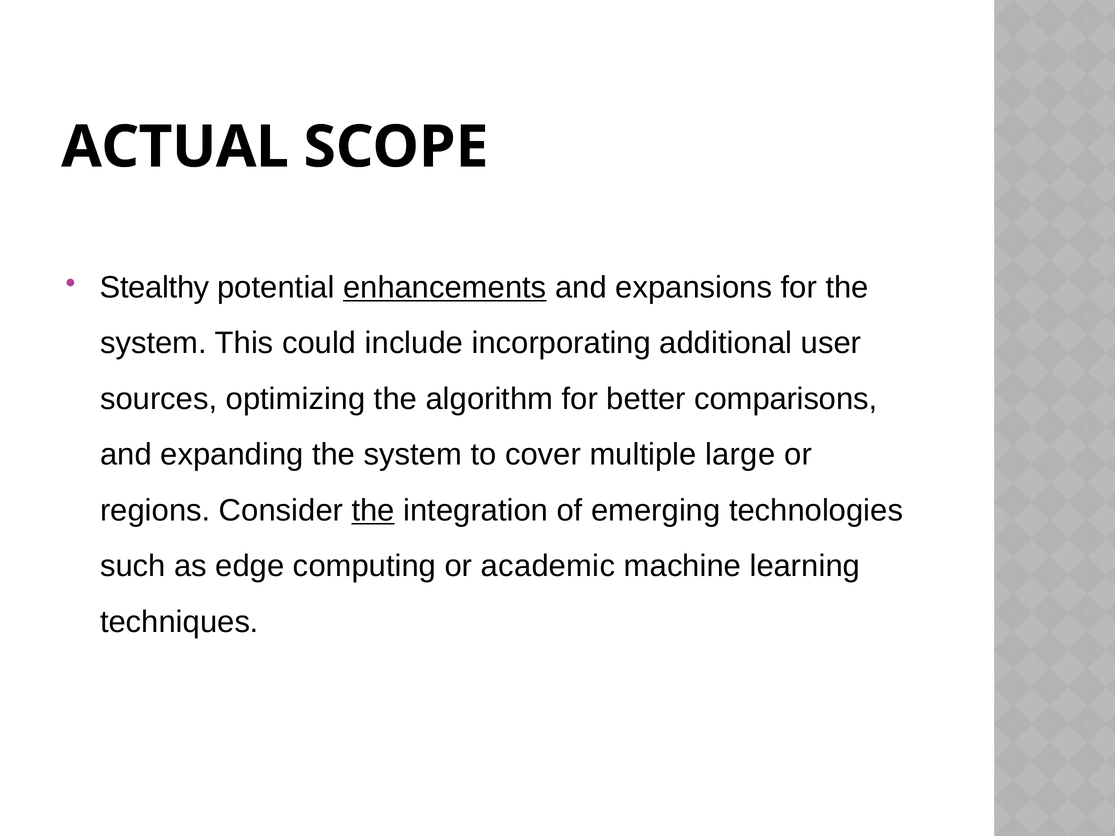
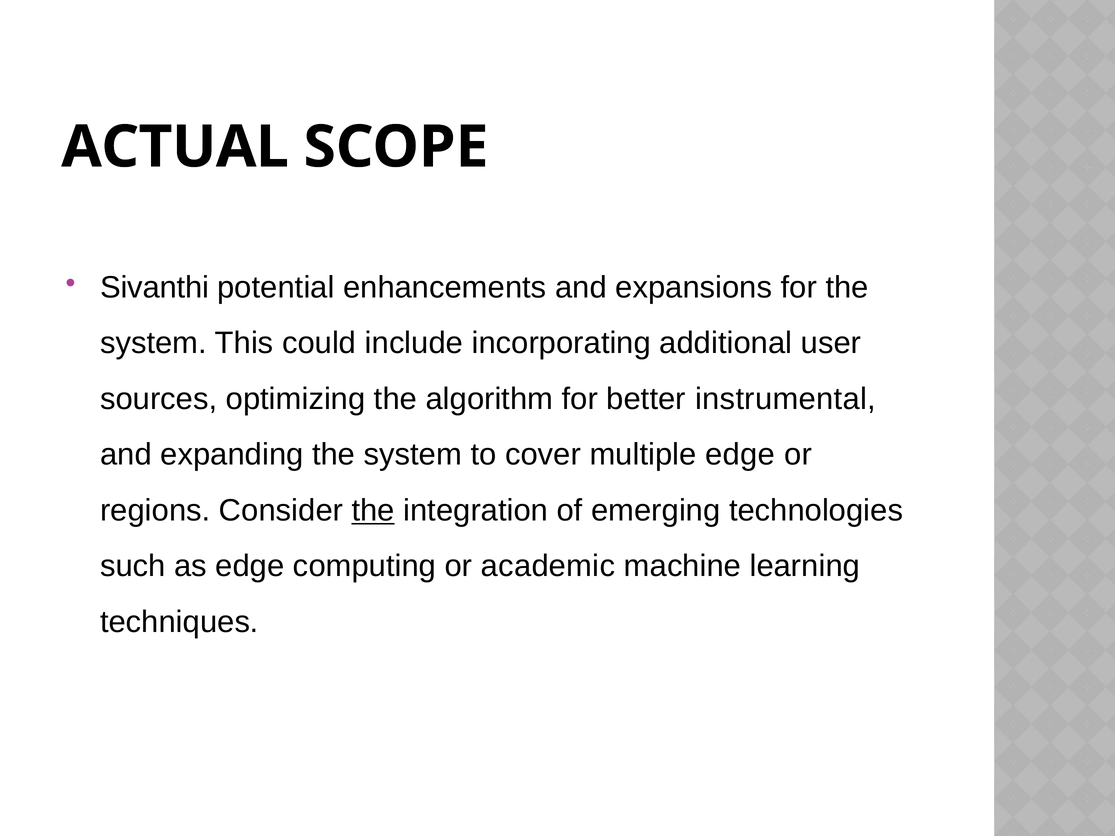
Stealthy: Stealthy -> Sivanthi (155, 288)
enhancements underline: present -> none (445, 288)
comparisons: comparisons -> instrumental (786, 399)
multiple large: large -> edge (740, 455)
